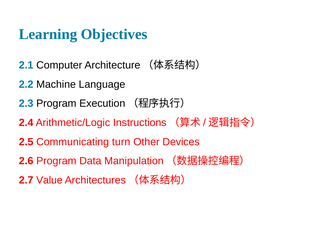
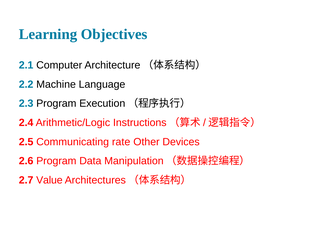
turn: turn -> rate (121, 142)
